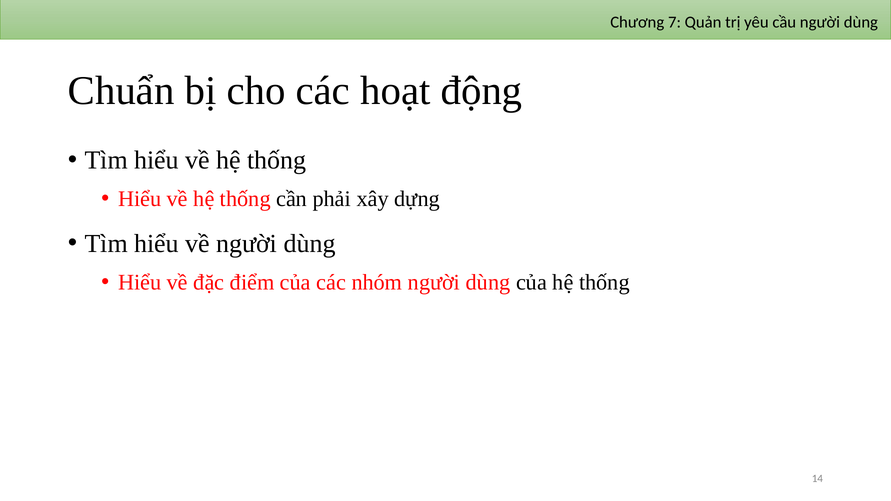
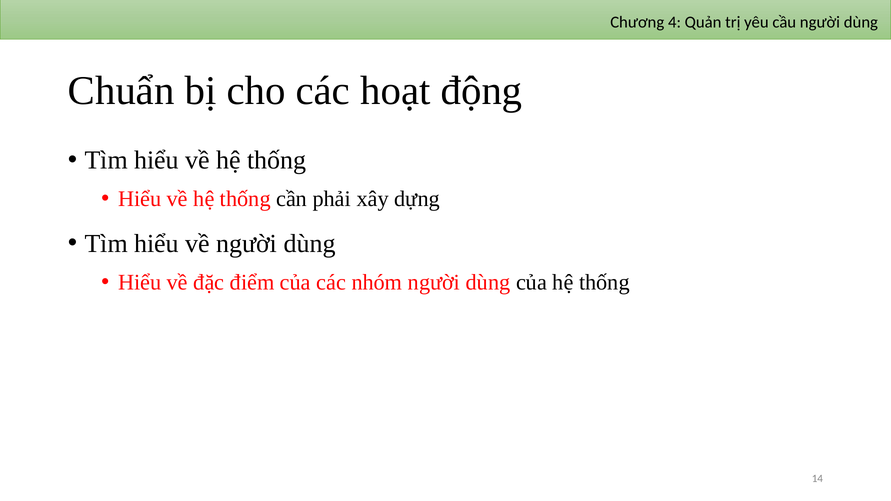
7: 7 -> 4 (675, 22)
